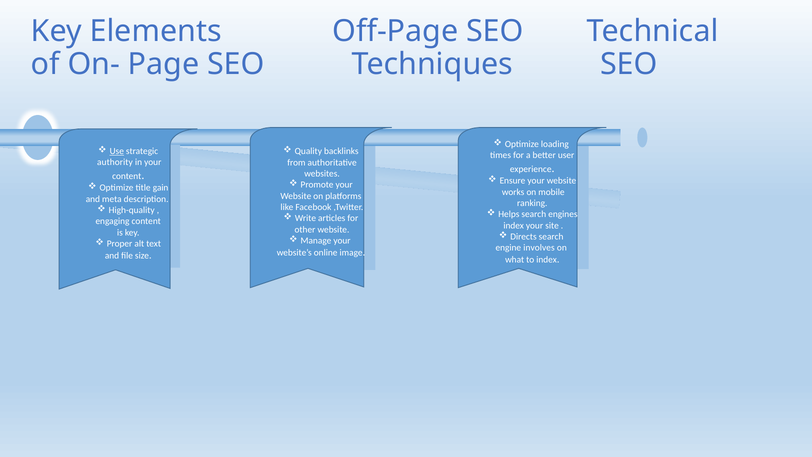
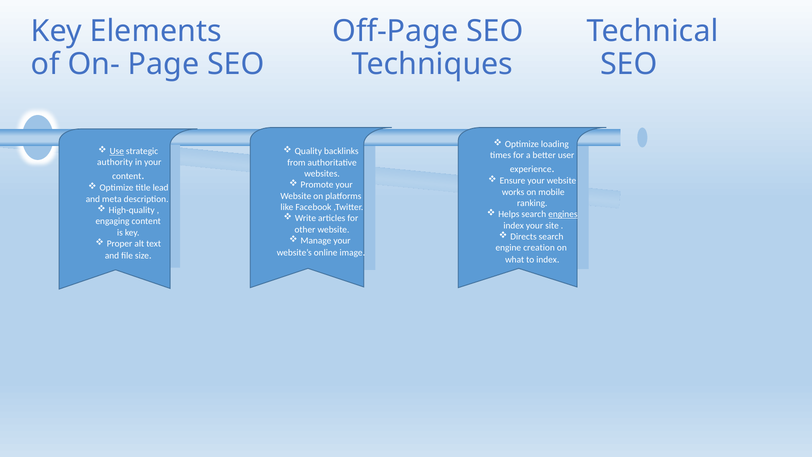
gain: gain -> lead (161, 188)
engines underline: none -> present (563, 214)
involves: involves -> creation (539, 248)
